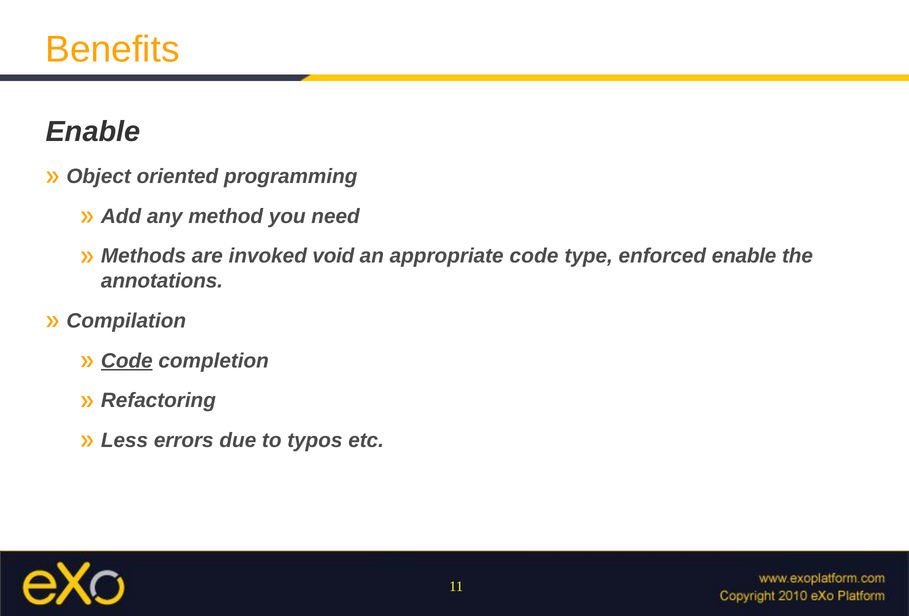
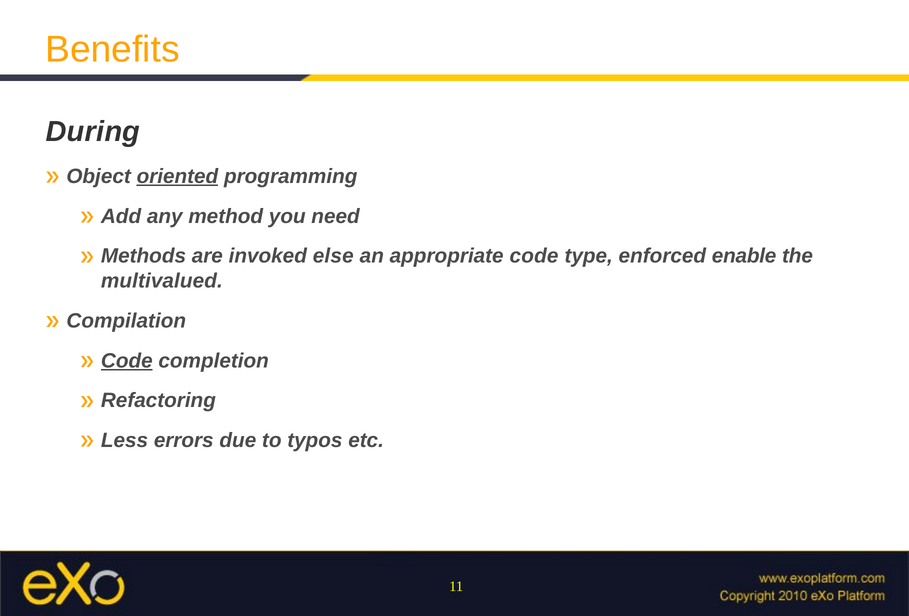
Enable: Enable -> During (93, 131)
oriented underline: none -> present (177, 176)
void: void -> else (333, 256)
annotations: annotations -> multivalued (162, 281)
